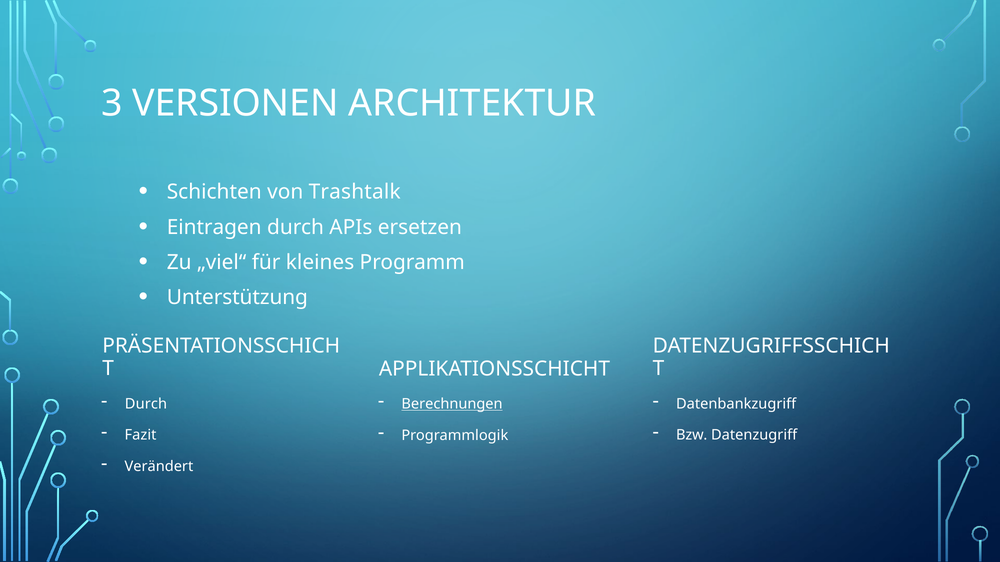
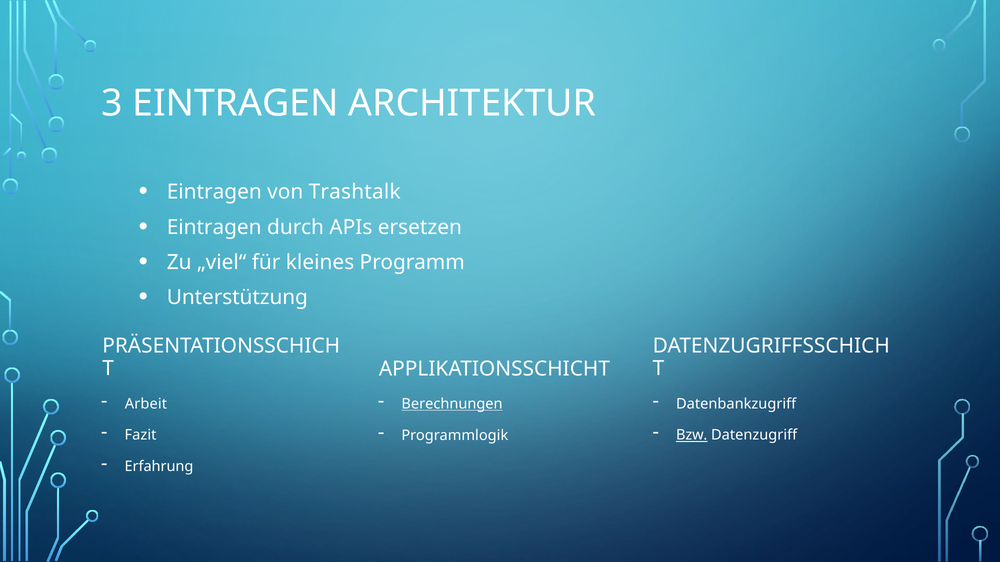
3 VERSIONEN: VERSIONEN -> EINTRAGEN (235, 104)
Schichten: Schichten -> Eintragen (214, 192)
Durch: Durch -> Arbeit (146, 404)
Bzw underline: none -> present (692, 436)
Verändert: Verändert -> Erfahrung (159, 467)
